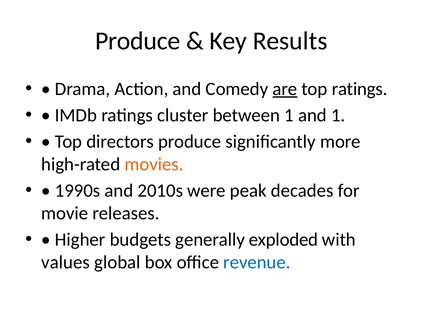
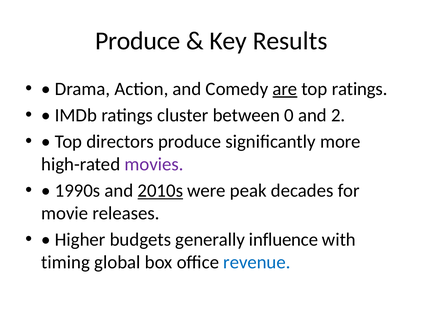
between 1: 1 -> 0 (289, 115)
and 1: 1 -> 2 (338, 115)
movies colour: orange -> purple (154, 164)
2010s underline: none -> present (160, 190)
exploded: exploded -> influence (284, 239)
values: values -> timing (66, 262)
